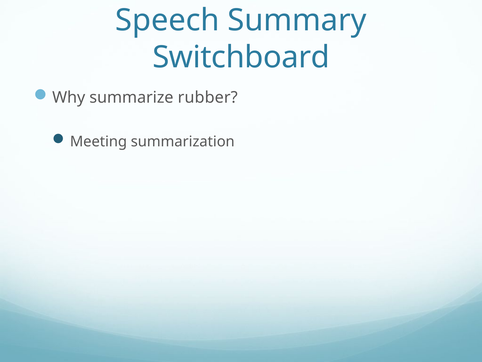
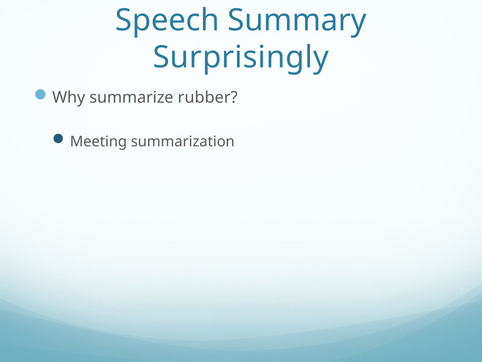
Switchboard: Switchboard -> Surprisingly (241, 57)
